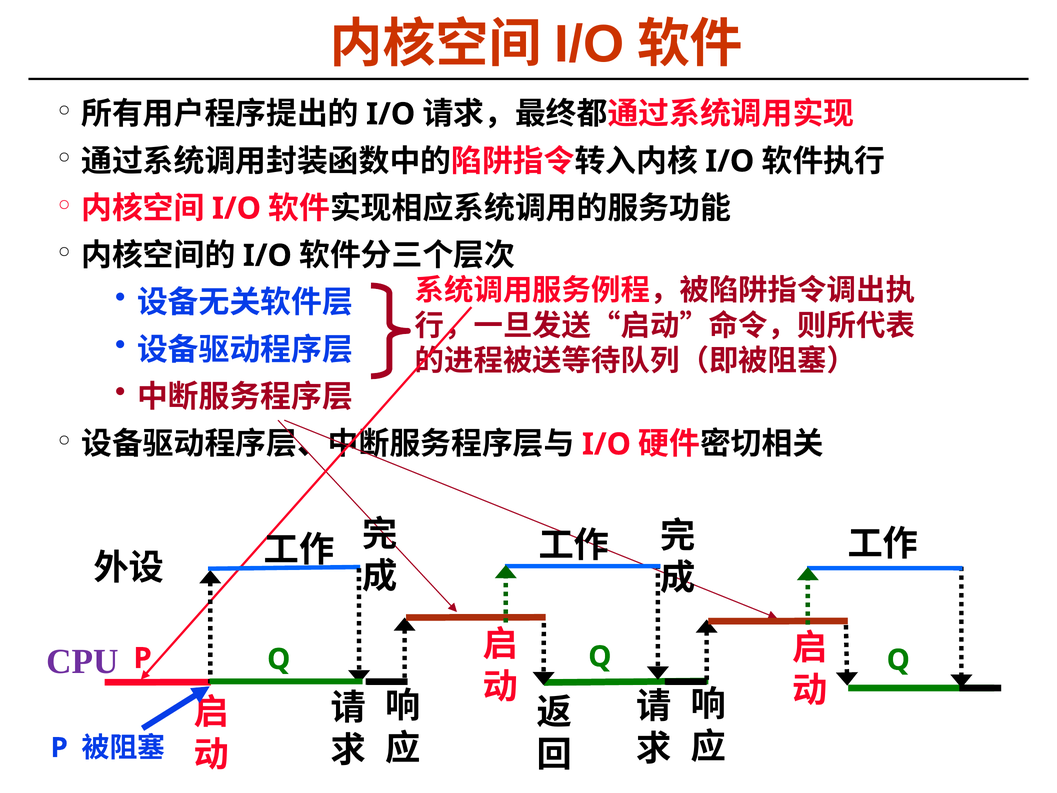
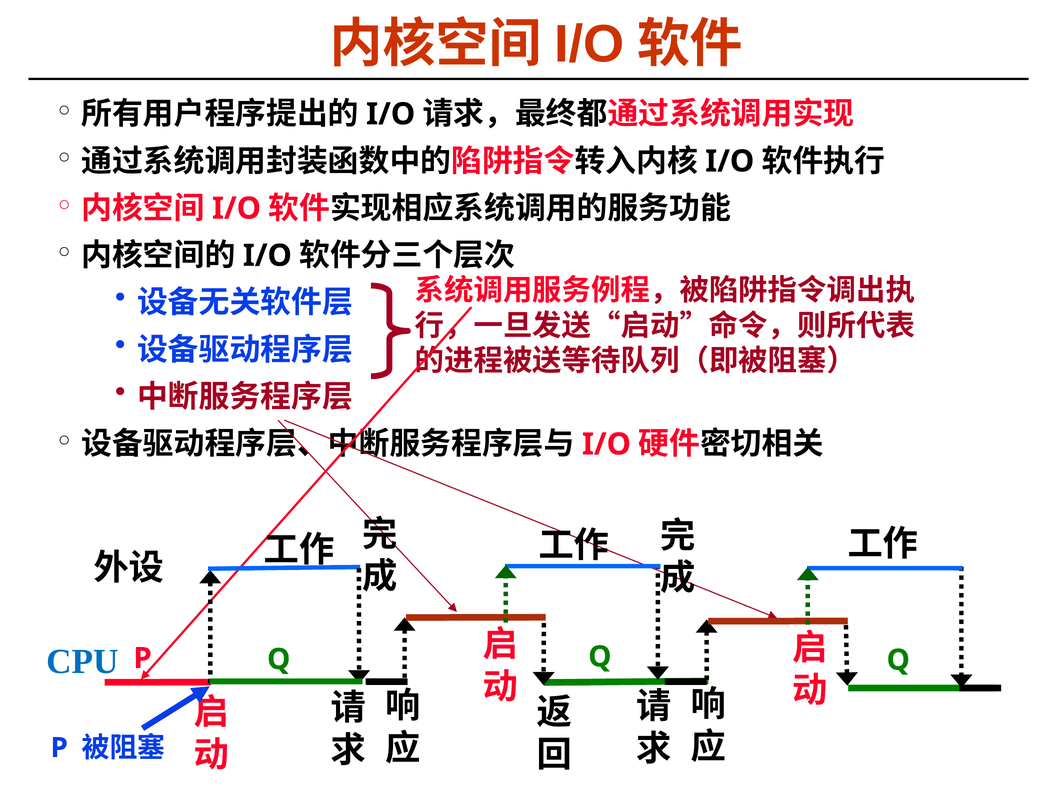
CPU colour: purple -> blue (82, 661)
